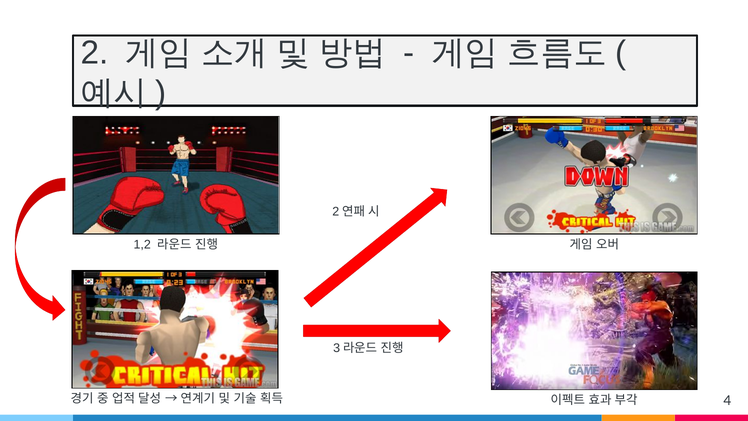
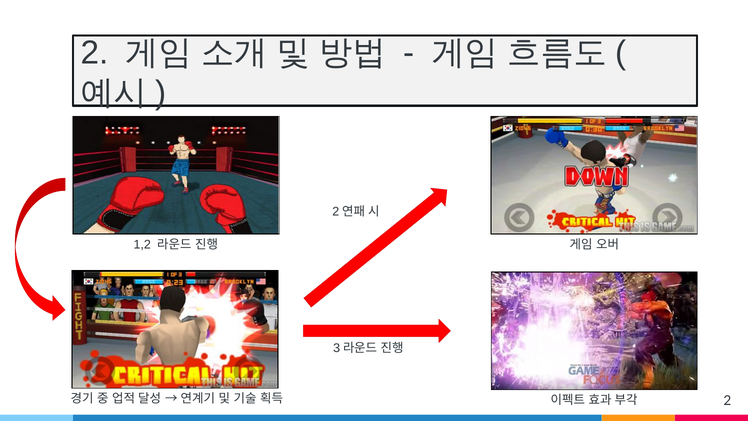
4: 4 -> 2 (727, 401)
